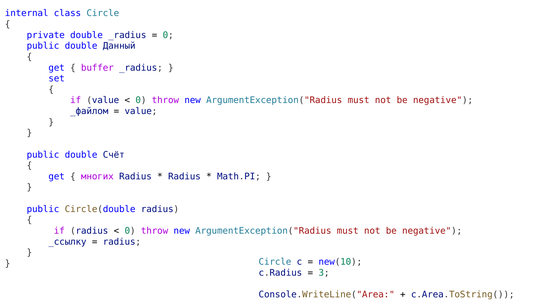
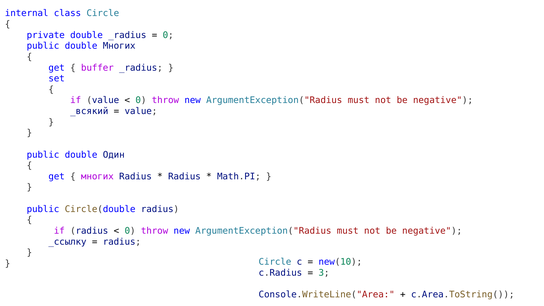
double Данный: Данный -> Многих (119, 46)
_файлом: _файлом -> _всякий (89, 111)
Счёт: Счёт -> Один (114, 155)
